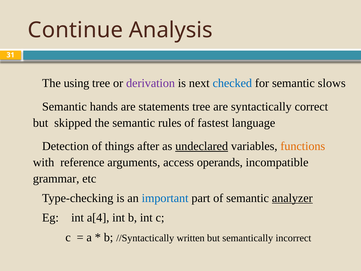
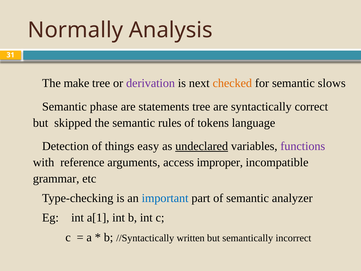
Continue: Continue -> Normally (75, 30)
using: using -> make (77, 83)
checked colour: blue -> orange (232, 83)
hands: hands -> phase (104, 106)
fastest: fastest -> tokens (213, 123)
after: after -> easy (148, 146)
functions colour: orange -> purple (303, 146)
operands: operands -> improper (220, 162)
analyzer underline: present -> none (292, 198)
a[4: a[4 -> a[1 (98, 218)
